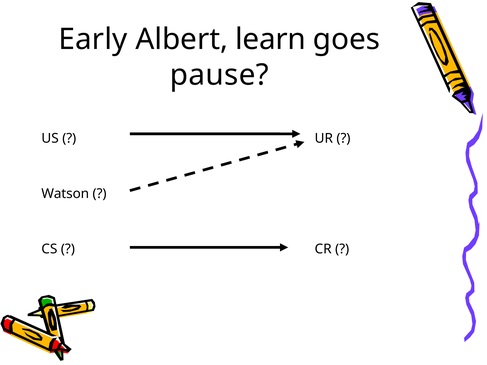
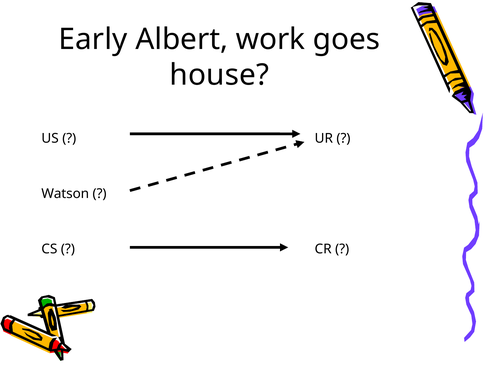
learn: learn -> work (270, 39)
pause: pause -> house (219, 75)
